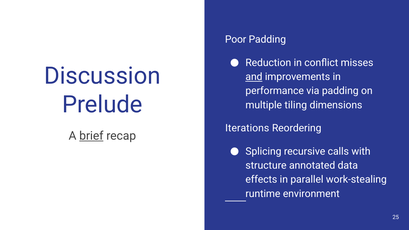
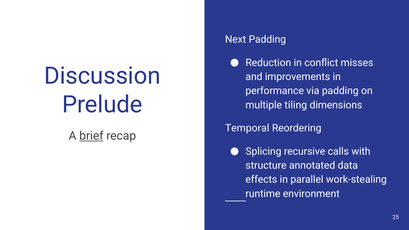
Poor: Poor -> Next (236, 40)
and underline: present -> none (254, 77)
Iterations: Iterations -> Temporal (247, 128)
